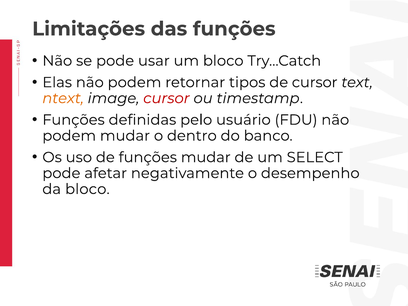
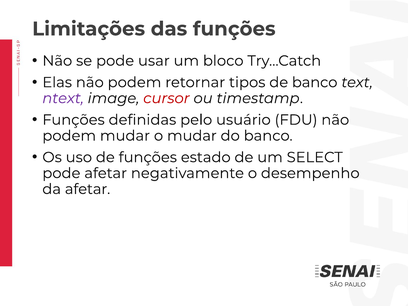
de cursor: cursor -> banco (315, 82)
ntext colour: orange -> purple (63, 98)
o dentro: dentro -> mudar (192, 136)
funções mudar: mudar -> estado (206, 157)
da bloco: bloco -> afetar (88, 189)
